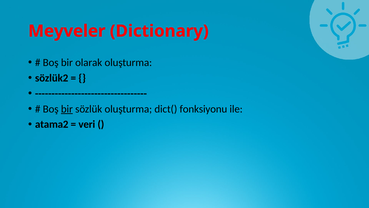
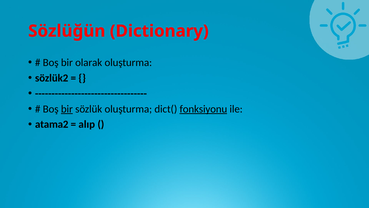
Meyveler: Meyveler -> Sözlüğün (67, 31)
fonksiyonu underline: none -> present (203, 109)
veri: veri -> alıp (87, 124)
